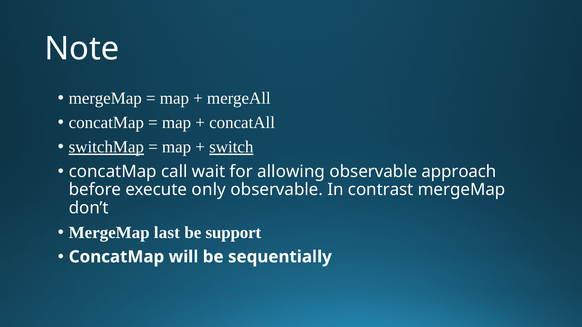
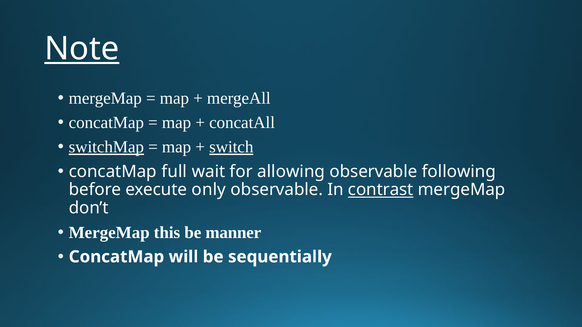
Note underline: none -> present (82, 49)
call: call -> full (174, 172)
approach: approach -> following (459, 172)
contrast underline: none -> present (381, 190)
last: last -> this (167, 233)
support: support -> manner (233, 233)
